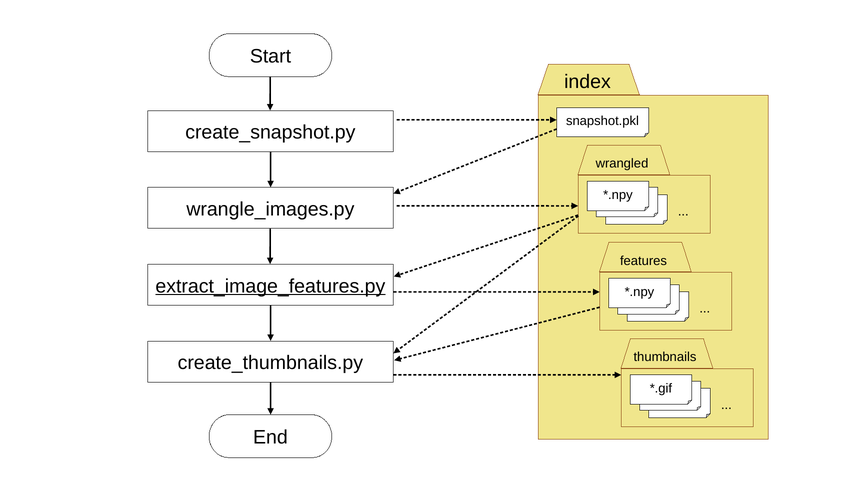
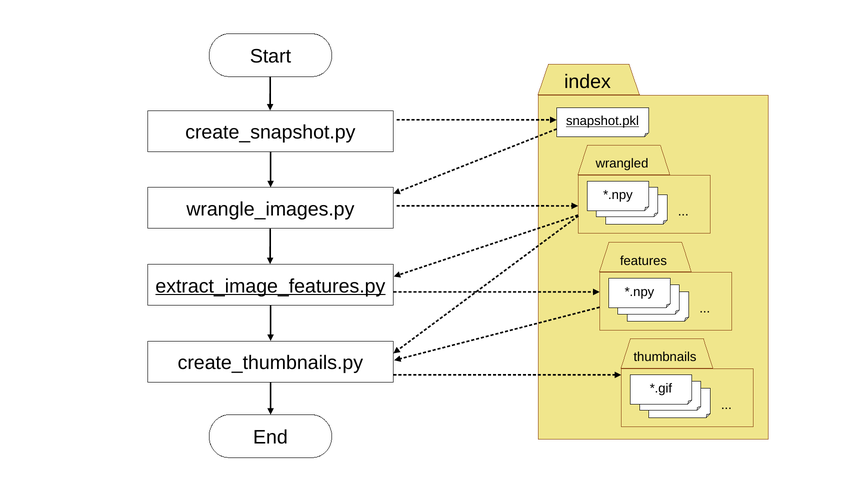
snapshot.pkl underline: none -> present (602, 121)
